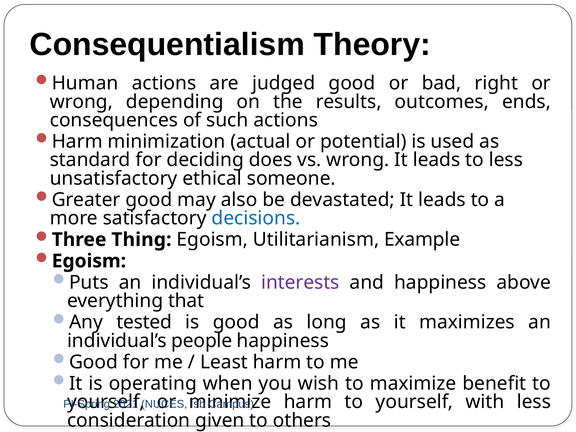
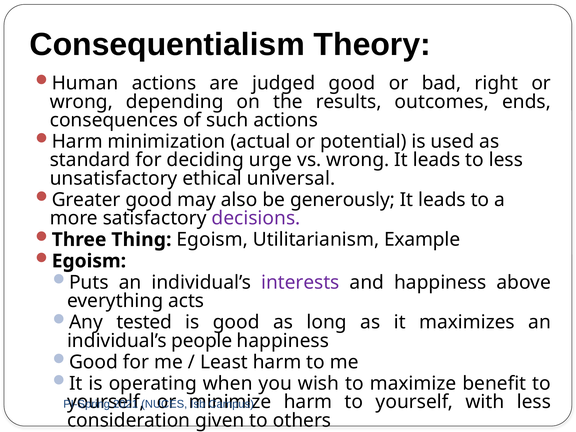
does: does -> urge (270, 160)
someone: someone -> universal (291, 178)
devastated: devastated -> generously (342, 200)
decisions colour: blue -> purple (256, 218)
that: that -> acts (186, 301)
